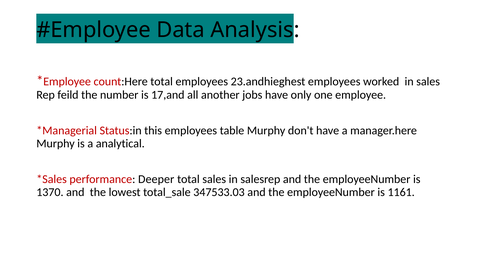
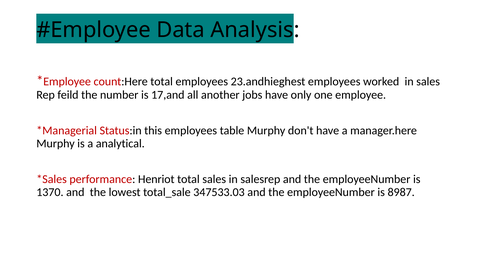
Deeper: Deeper -> Henriot (156, 179)
1161: 1161 -> 8987 (401, 192)
